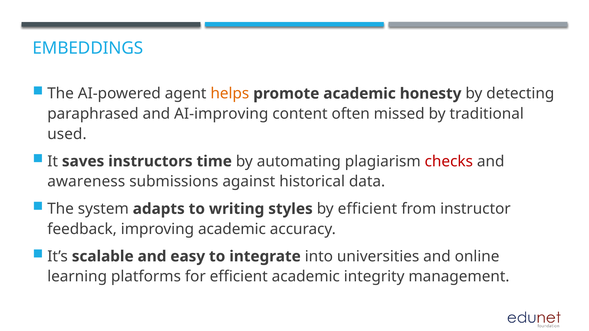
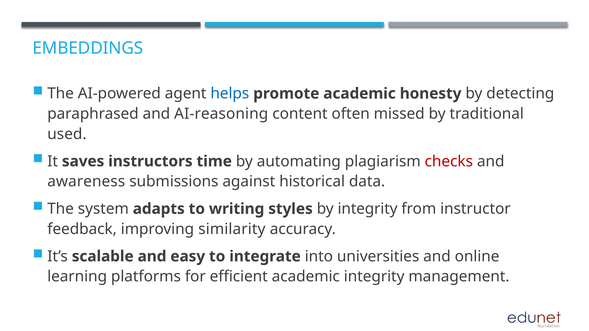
helps colour: orange -> blue (230, 94)
AI-improving: AI-improving -> AI-reasoning (221, 114)
by efficient: efficient -> integrity (368, 209)
improving academic: academic -> similarity (232, 229)
